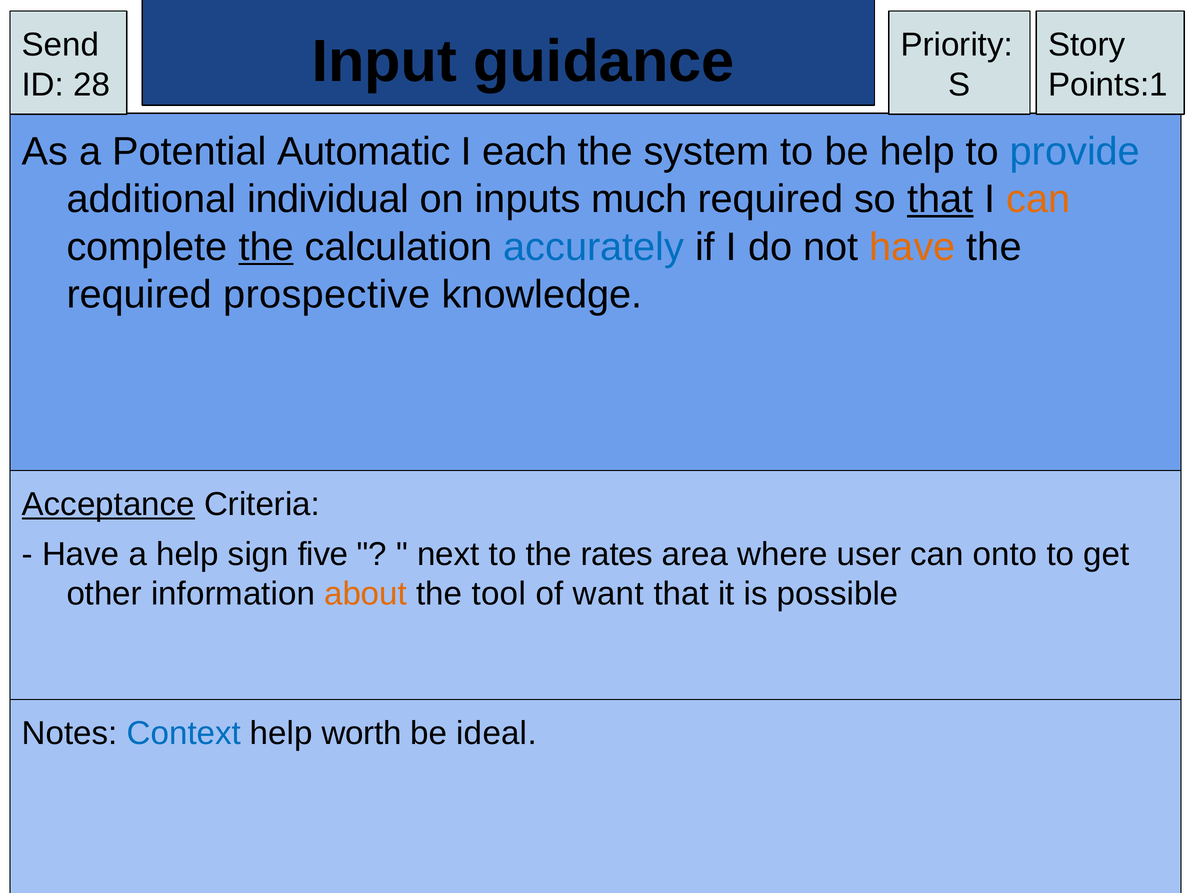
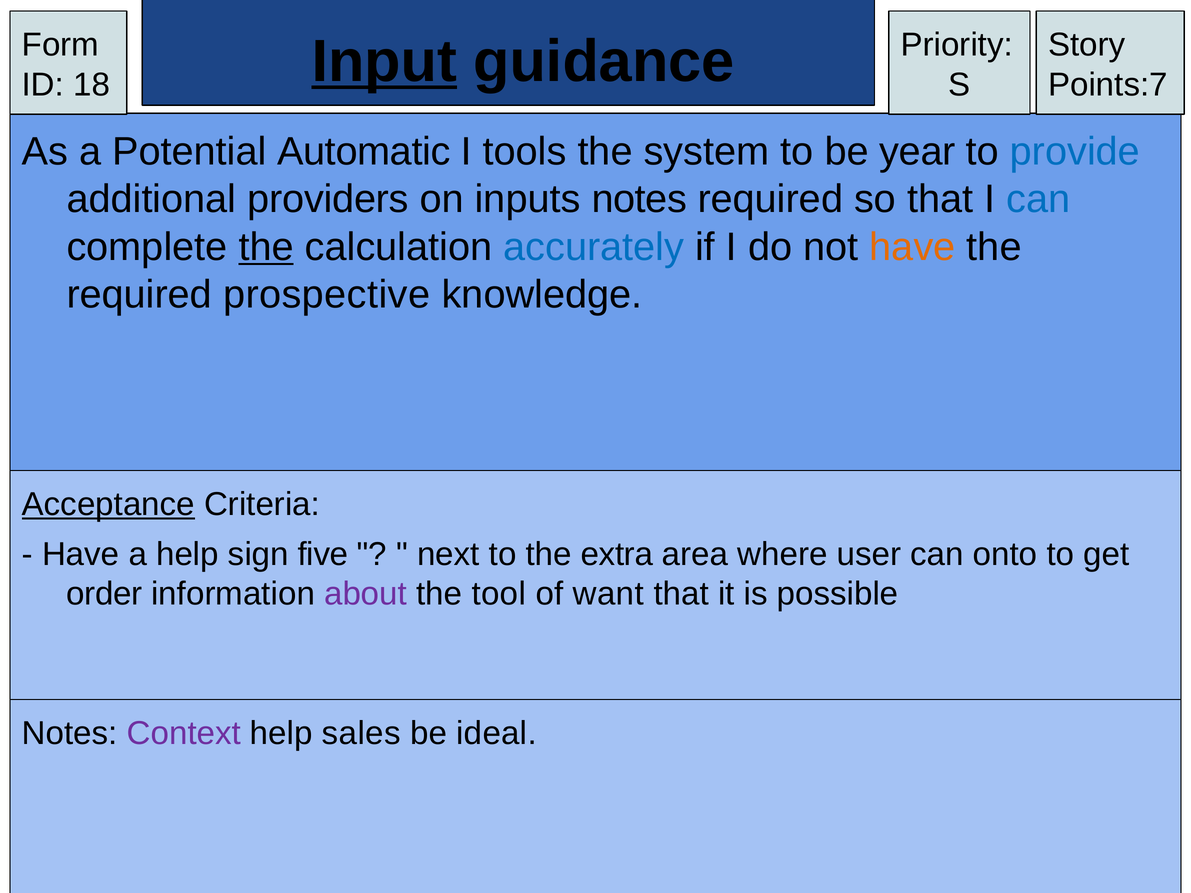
Send: Send -> Form (60, 45)
Input underline: none -> present (384, 62)
28: 28 -> 18 (92, 85)
Points:1: Points:1 -> Points:7 (1108, 85)
each: each -> tools (525, 152)
be help: help -> year (917, 152)
individual: individual -> providers (328, 199)
inputs much: much -> notes (639, 199)
that underline: present -> none (940, 199)
can colour: orange -> blue (1038, 199)
rates: rates -> extra (617, 554)
other: other -> order (104, 594)
about colour: orange -> purple (366, 594)
Context colour: blue -> purple (184, 734)
worth: worth -> sales (361, 734)
